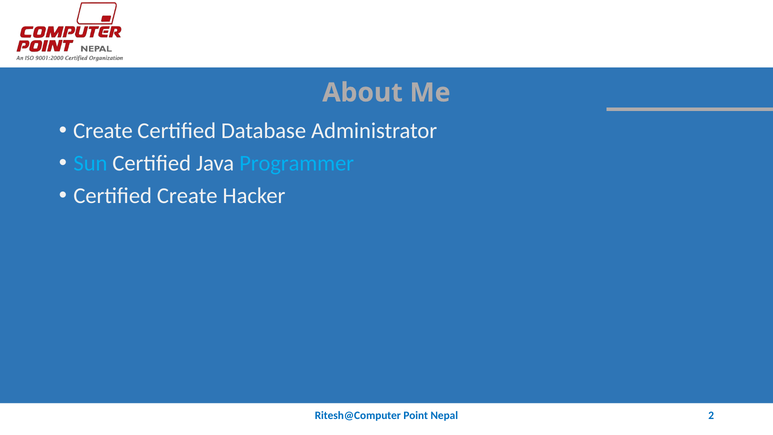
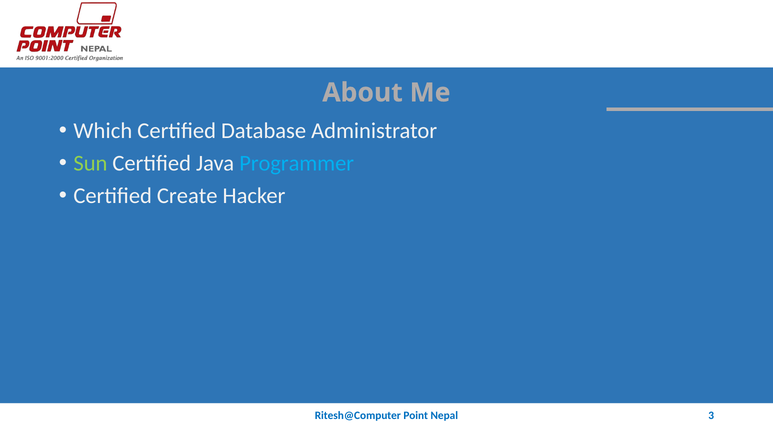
Create: Create -> Which (103, 131)
Sun colour: light blue -> light green (90, 163)
2: 2 -> 3 (711, 415)
